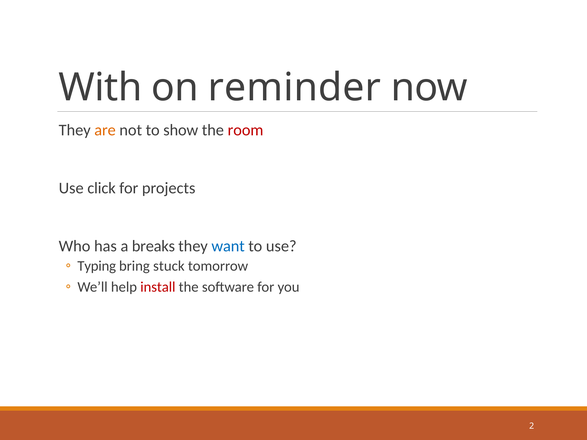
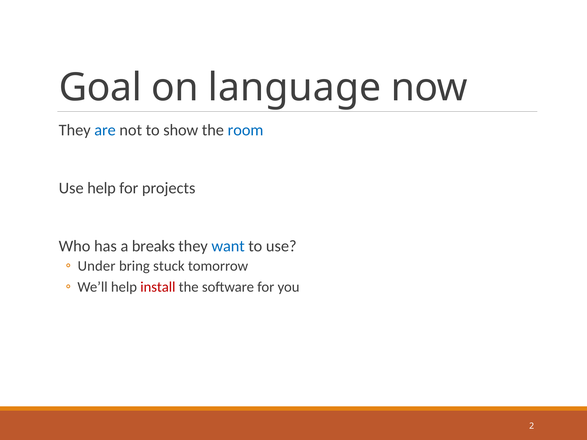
With: With -> Goal (100, 88)
reminder: reminder -> language (295, 88)
are colour: orange -> blue (105, 130)
room colour: red -> blue (246, 130)
Use click: click -> help (102, 188)
Typing: Typing -> Under (97, 266)
